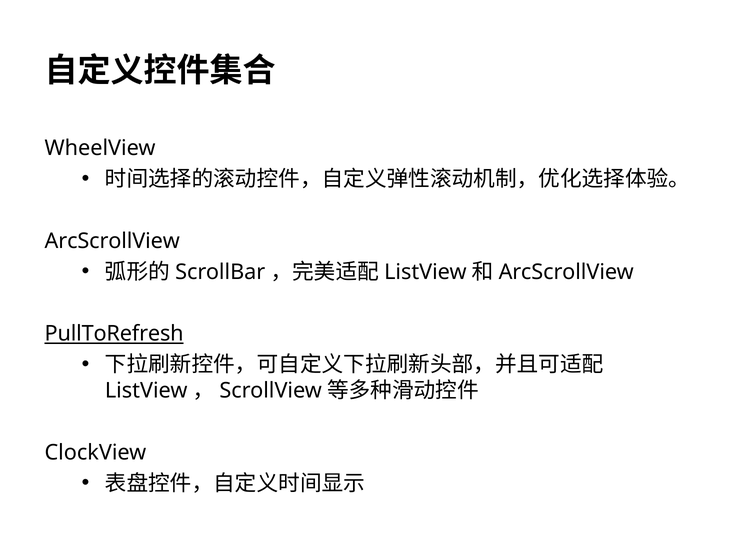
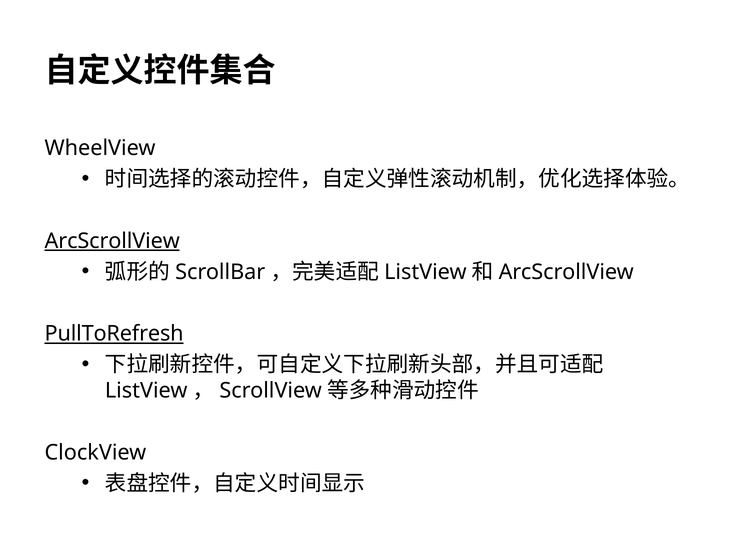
ArcScrollView underline: none -> present (112, 241)
